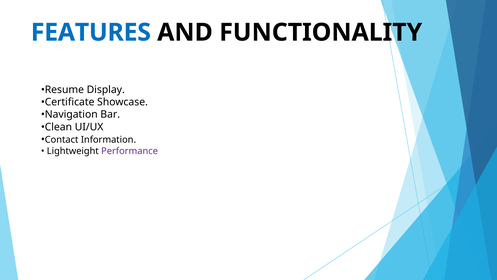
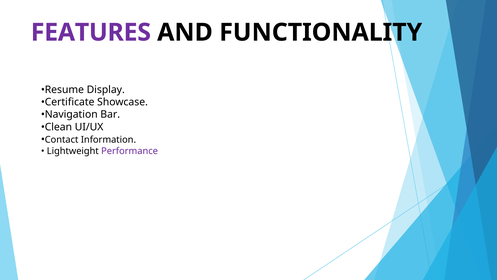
FEATURES colour: blue -> purple (91, 32)
